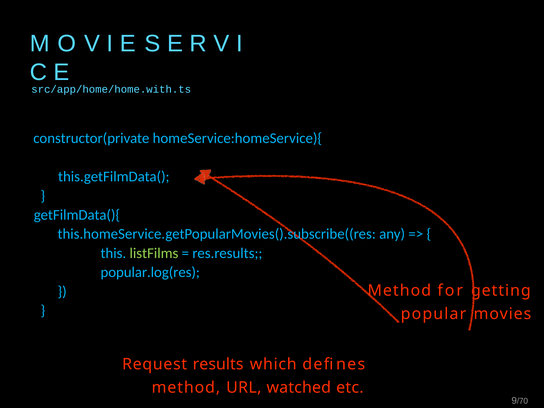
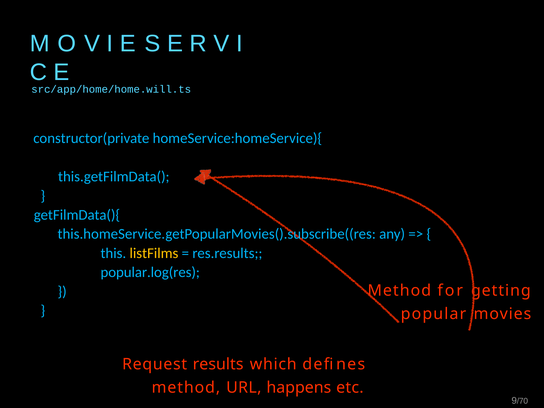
src/app/home/home.with.ts: src/app/home/home.with.ts -> src/app/home/home.will.ts (111, 89)
listFilms colour: light green -> yellow (154, 253)
watched: watched -> happens (299, 388)
